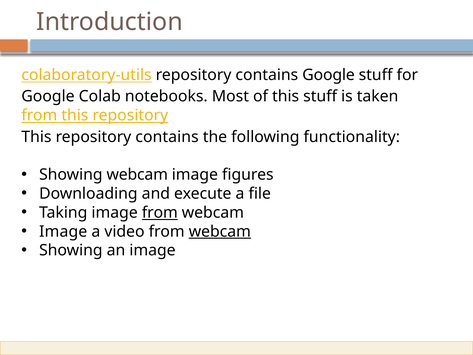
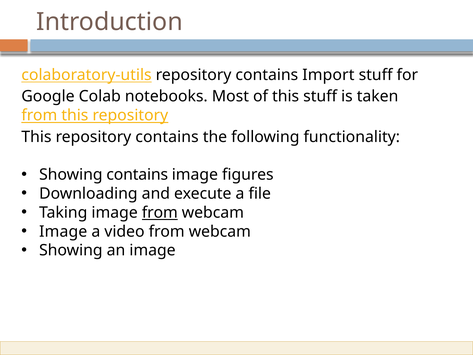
contains Google: Google -> Import (328, 75)
Showing webcam: webcam -> contains (137, 175)
webcam underline: present -> none (220, 231)
